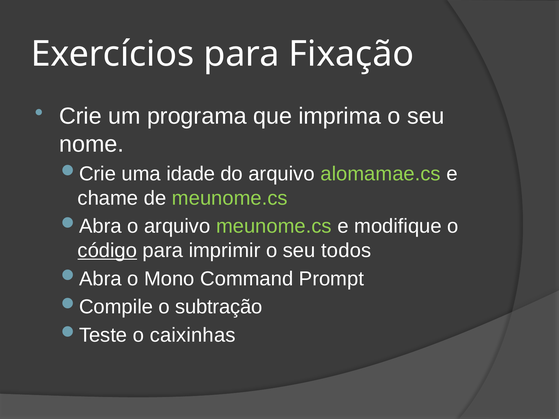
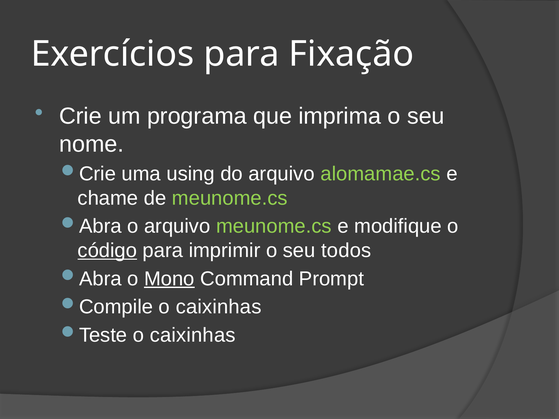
idade: idade -> using (191, 174)
Mono underline: none -> present (169, 279)
subtração: subtração -> caixinhas (219, 307)
